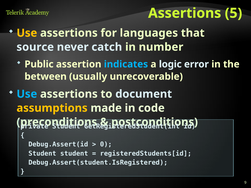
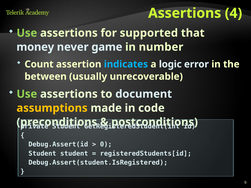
5: 5 -> 4 (233, 13)
Use colour: yellow -> light green (27, 33)
languages: languages -> supported (149, 33)
source: source -> money (35, 47)
catch: catch -> game (107, 47)
Public: Public -> Count (39, 64)
Use colour: light blue -> light green (27, 94)
